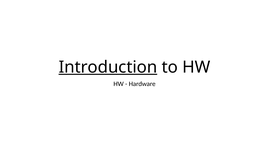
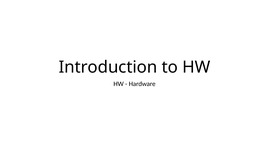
Introduction underline: present -> none (108, 67)
